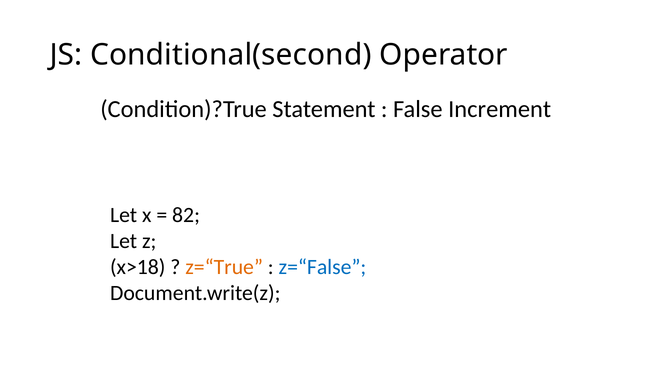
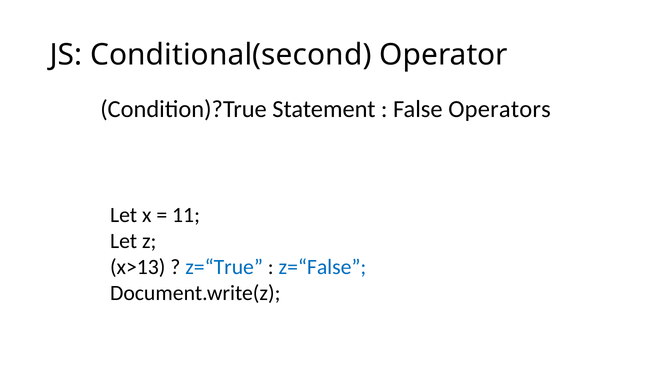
Increment: Increment -> Operators (500, 109)
82: 82 -> 11 (186, 215)
x>18: x>18 -> x>13 (138, 267)
z=“True colour: orange -> blue (224, 267)
